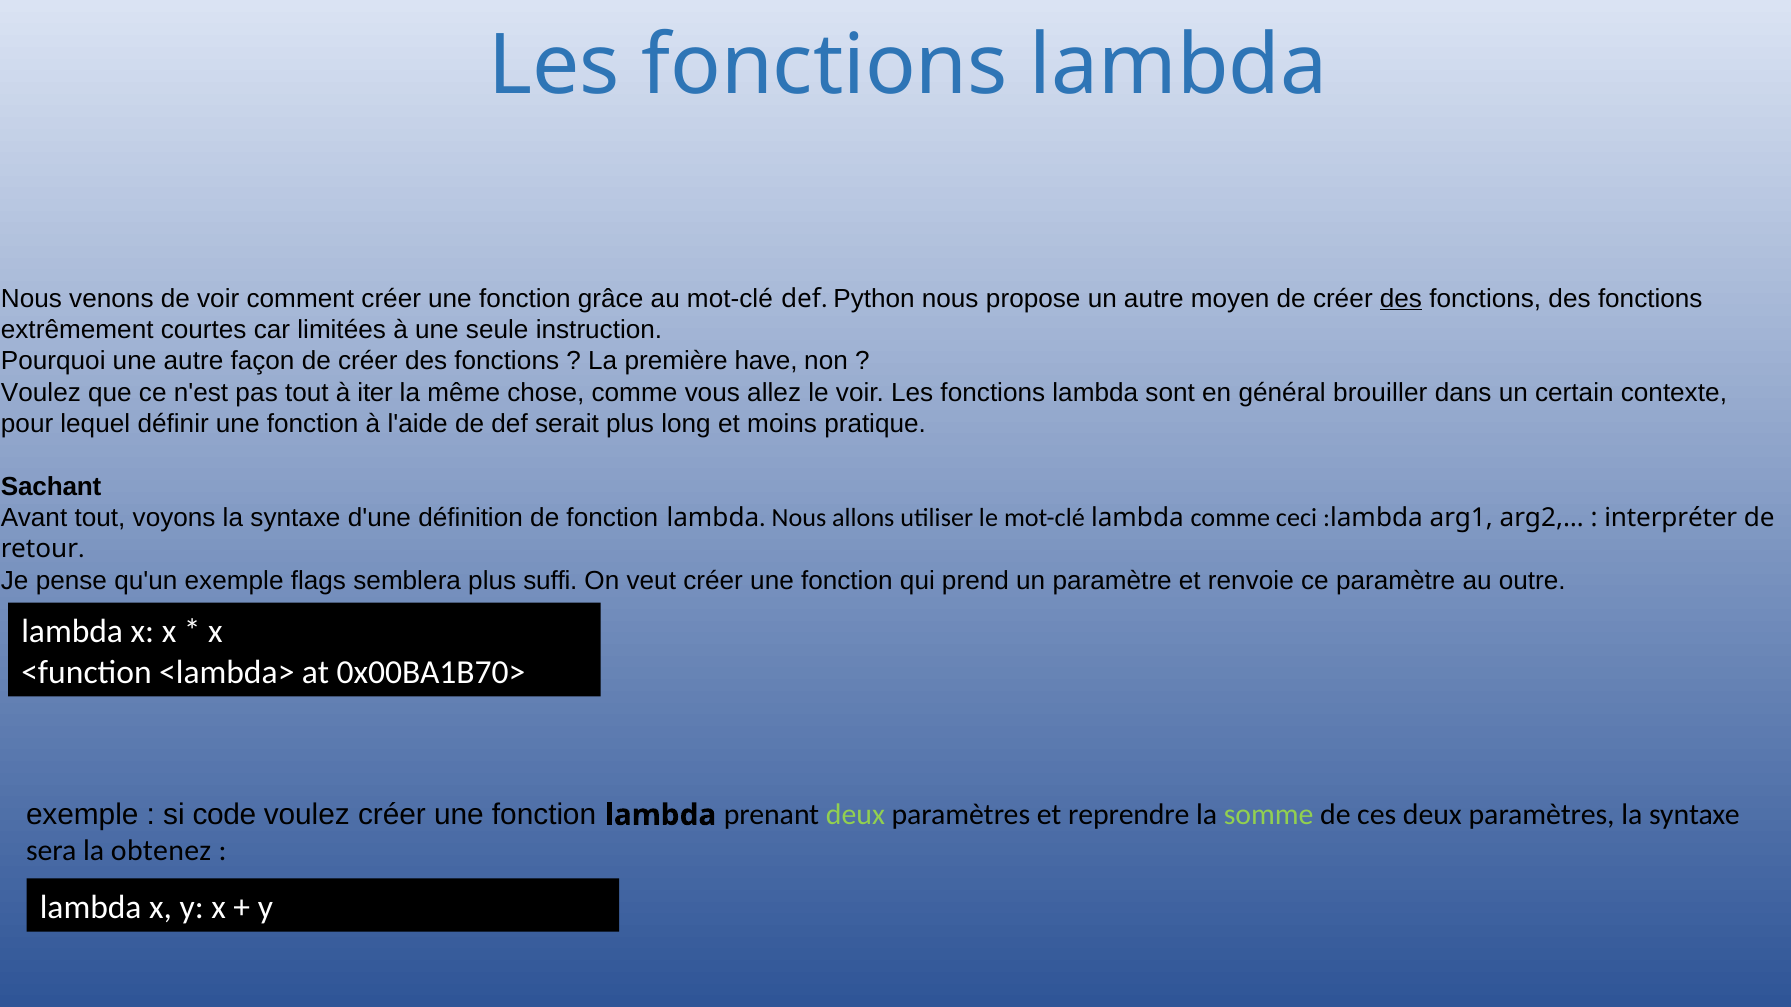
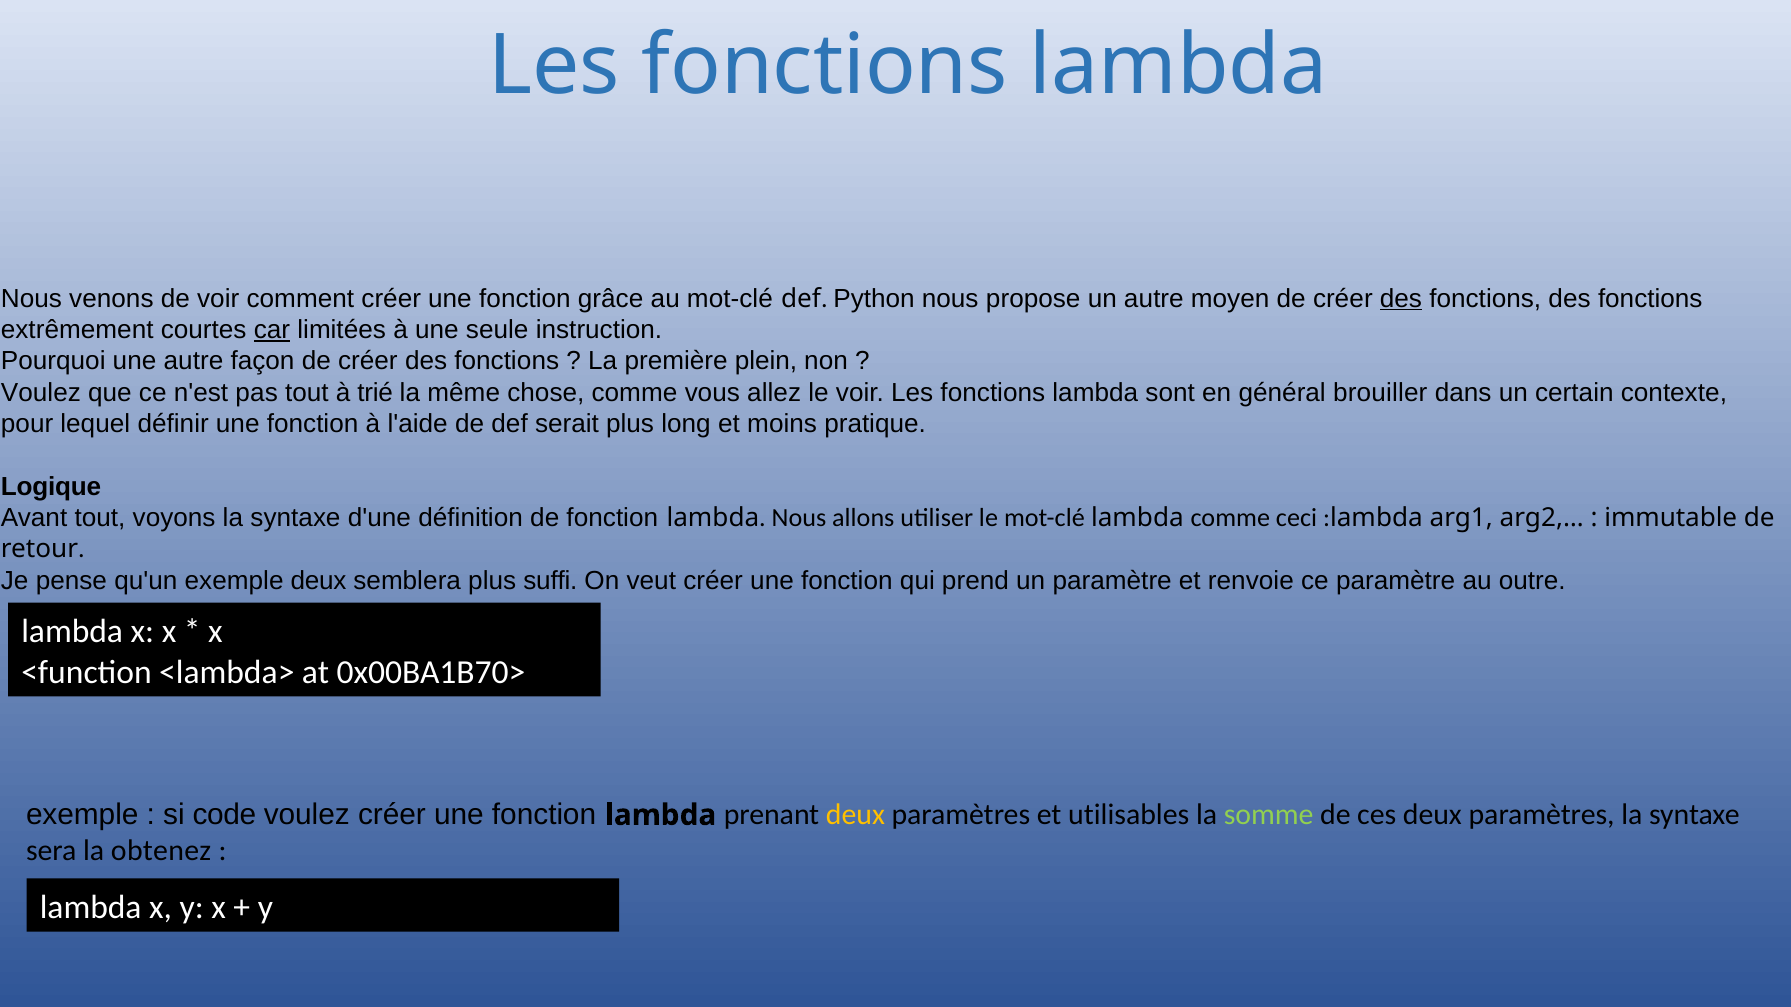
car underline: none -> present (272, 330)
have: have -> plein (766, 361)
iter: iter -> trié (375, 393)
Sachant: Sachant -> Logique (51, 487)
interpréter: interpréter -> immutable (1671, 518)
exemple flags: flags -> deux (319, 581)
deux colour: light green -> yellow (855, 815)
reprendre: reprendre -> utilisables (1129, 815)
